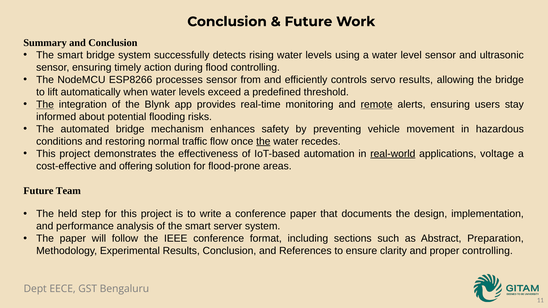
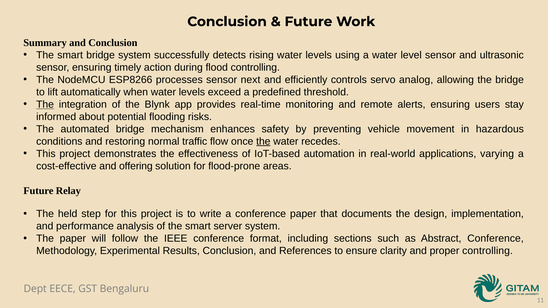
from: from -> next (251, 80)
servo results: results -> analog (416, 80)
remote underline: present -> none (377, 104)
real-world underline: present -> none (393, 154)
voltage: voltage -> varying (497, 154)
Team: Team -> Relay (68, 191)
Abstract Preparation: Preparation -> Conference (495, 239)
